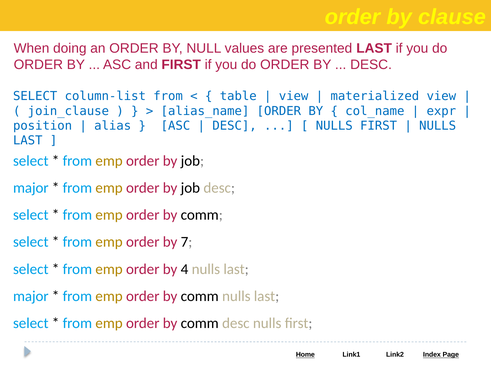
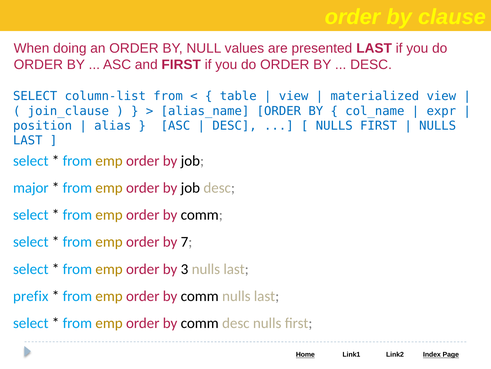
4: 4 -> 3 (185, 269)
major: major -> prefix (31, 295)
